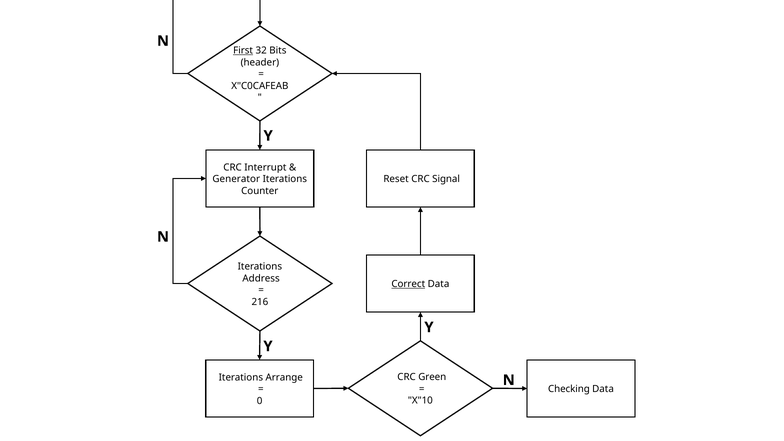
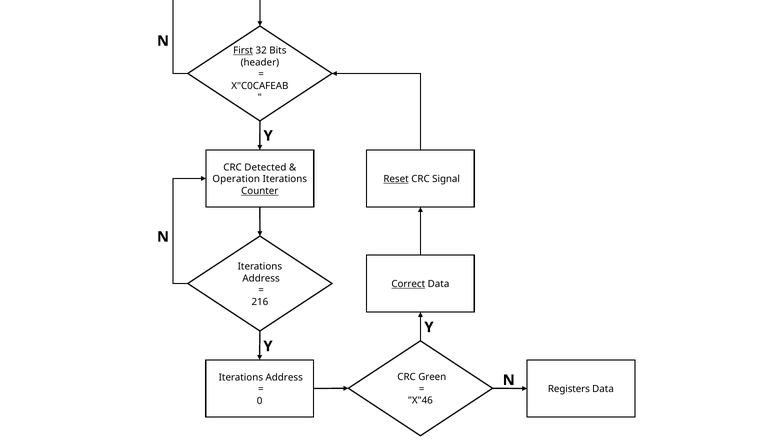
Interrupt: Interrupt -> Detected (265, 167)
Generator: Generator -> Operation (236, 179)
Reset underline: none -> present (396, 179)
Counter underline: none -> present (260, 191)
Arrange: Arrange -> Address (284, 377)
Checking: Checking -> Registers (569, 389)
X"10: X"10 -> X"46 (422, 401)
